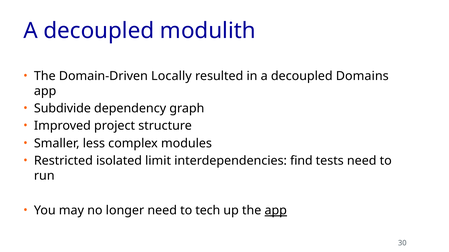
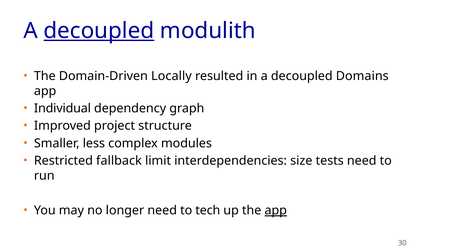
decoupled underline: none -> present (99, 31)
Subdivide: Subdivide -> Individual (62, 109)
isolated: isolated -> fallback (119, 161)
find: find -> size (301, 161)
